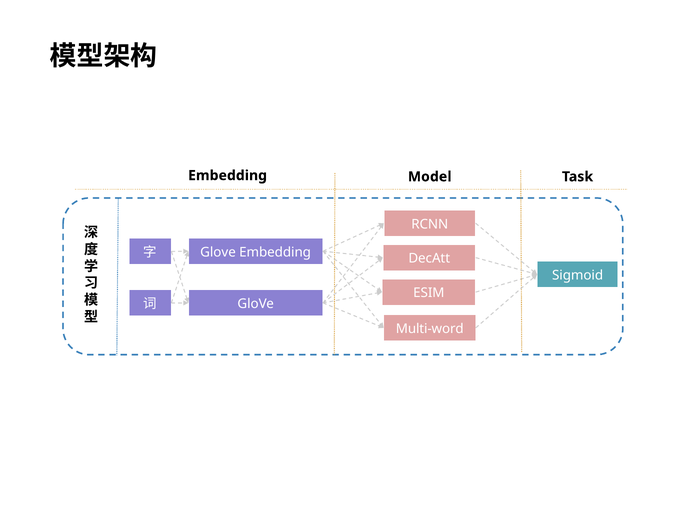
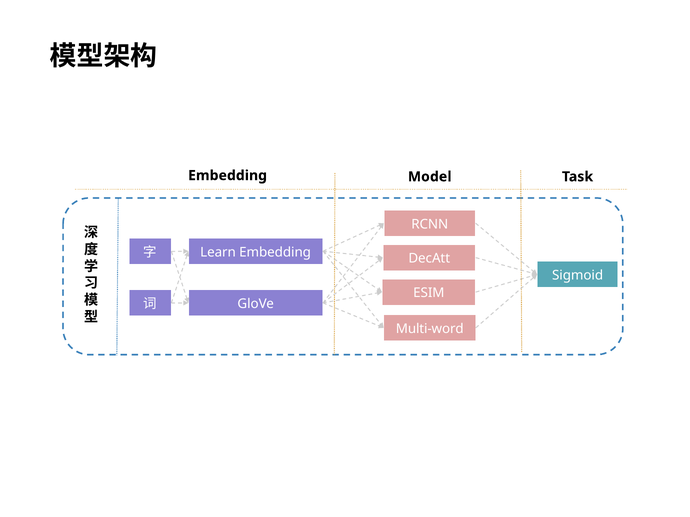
Glove: Glove -> Learn (218, 252)
